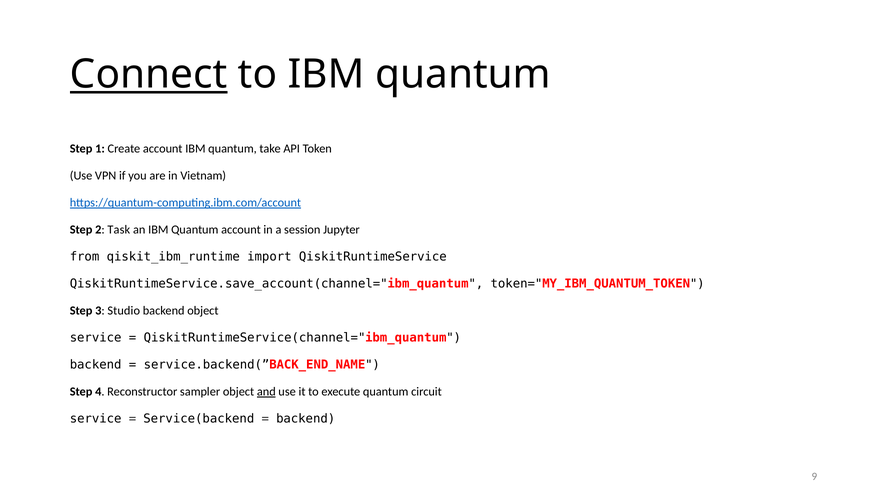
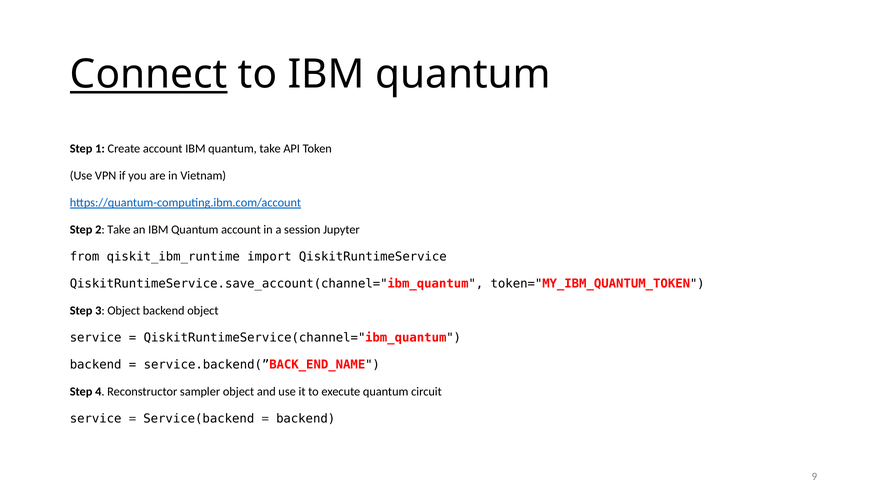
2 Task: Task -> Take (119, 230)
3 Studio: Studio -> Object (124, 311)
and underline: present -> none (266, 392)
